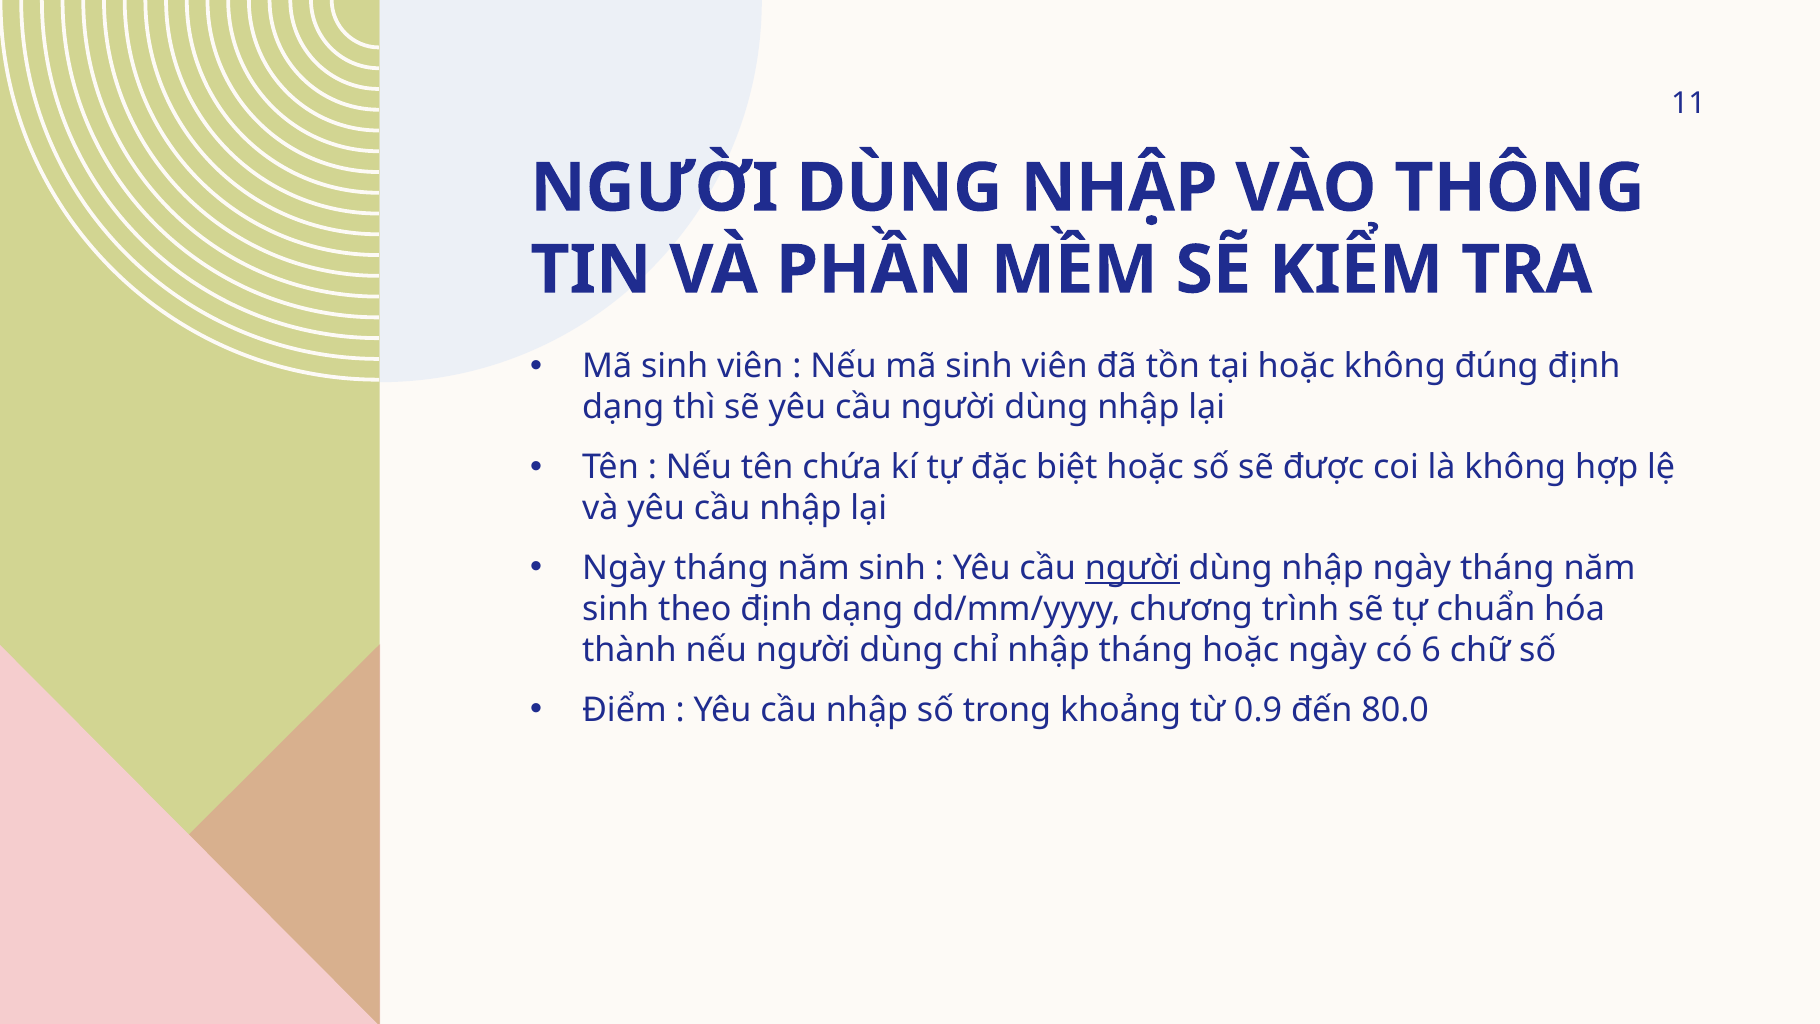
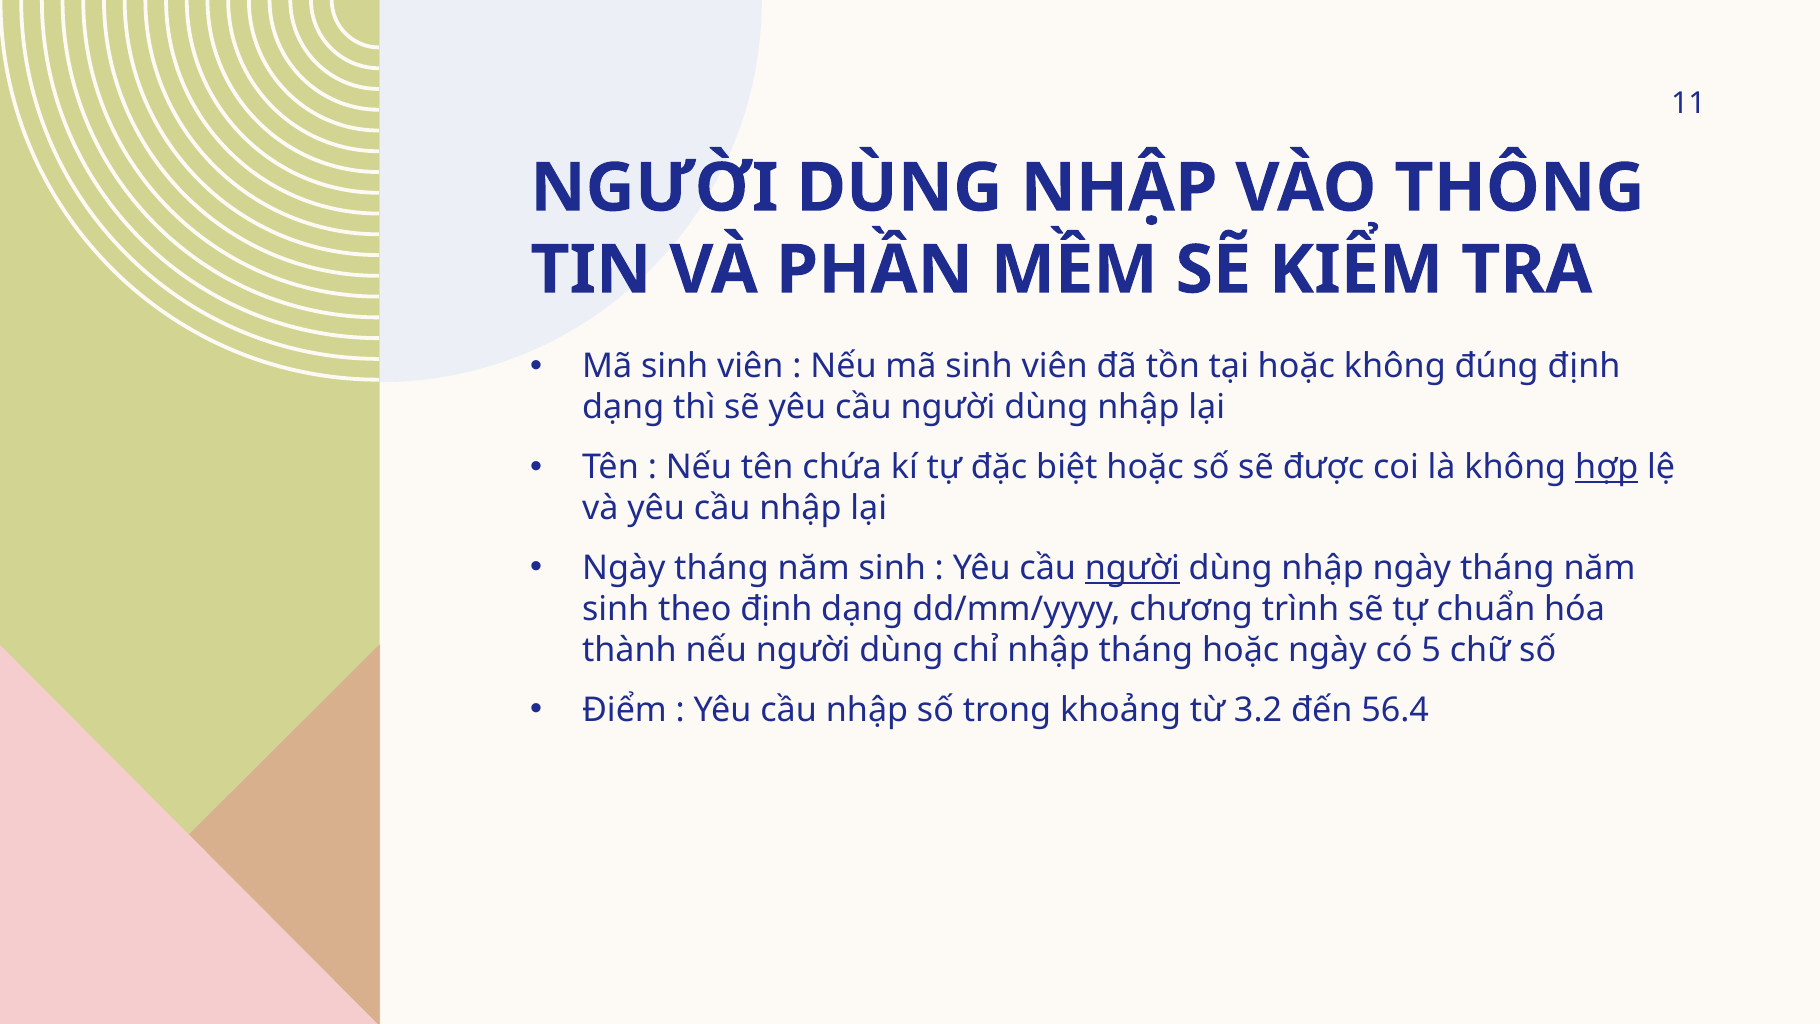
hợp underline: none -> present (1607, 468)
6: 6 -> 5 (1431, 650)
0.9: 0.9 -> 3.2 (1258, 710)
80.0: 80.0 -> 56.4 (1395, 710)
